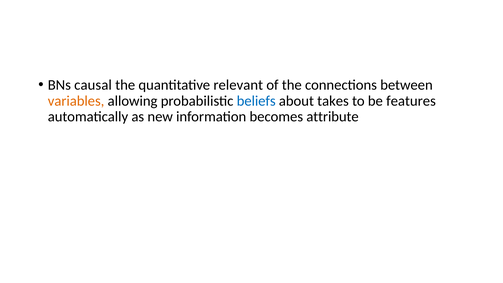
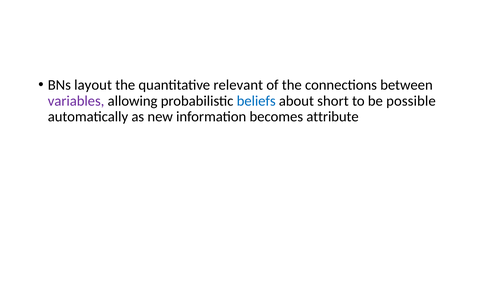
causal: causal -> layout (93, 85)
variables colour: orange -> purple (76, 101)
takes: takes -> short (333, 101)
features: features -> possible (411, 101)
